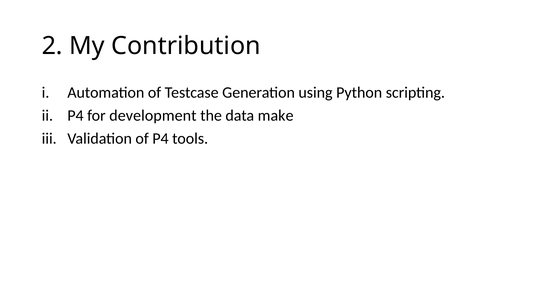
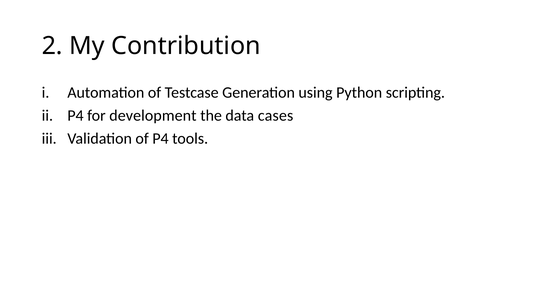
make: make -> cases (276, 115)
